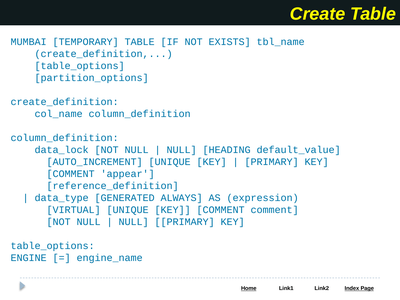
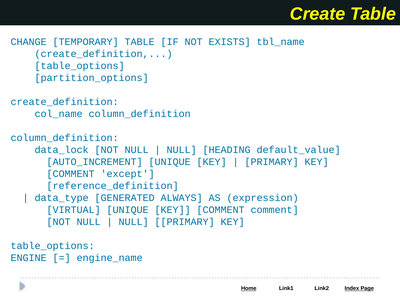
MUMBAI: MUMBAI -> CHANGE (29, 42)
appear: appear -> except (128, 174)
